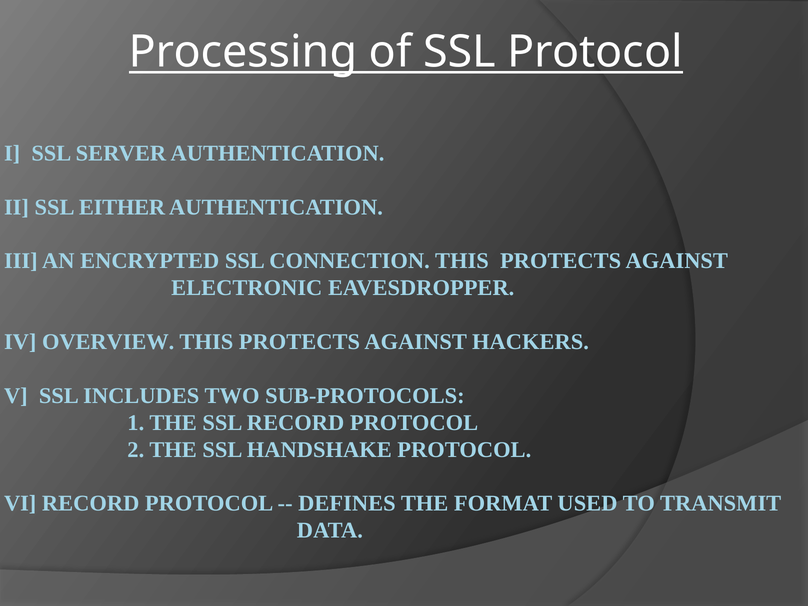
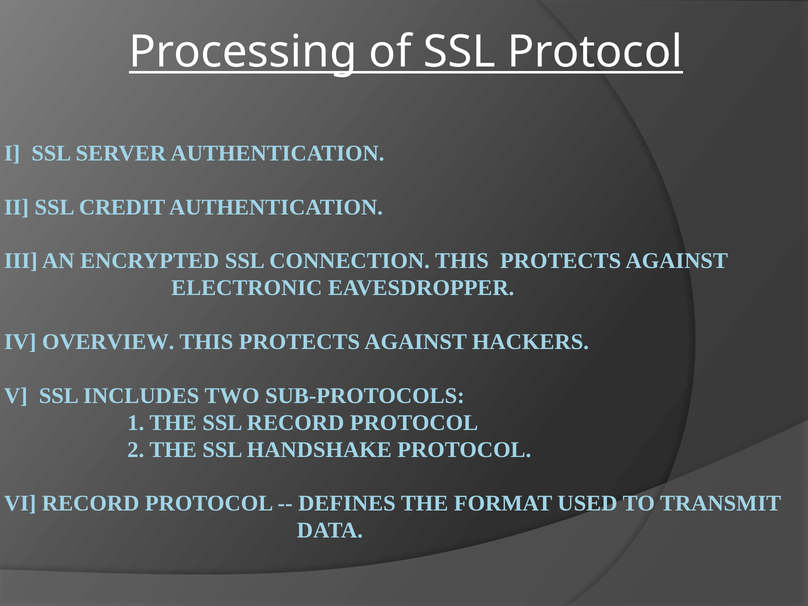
EITHER: EITHER -> CREDIT (122, 207)
